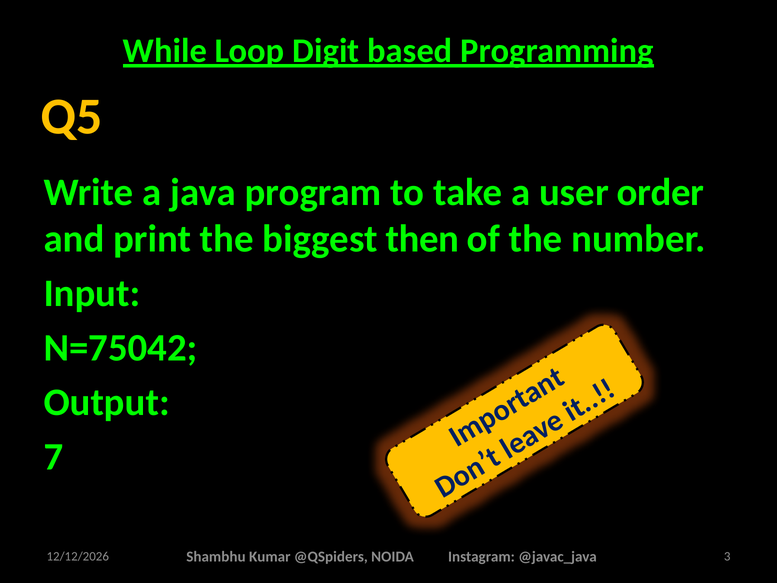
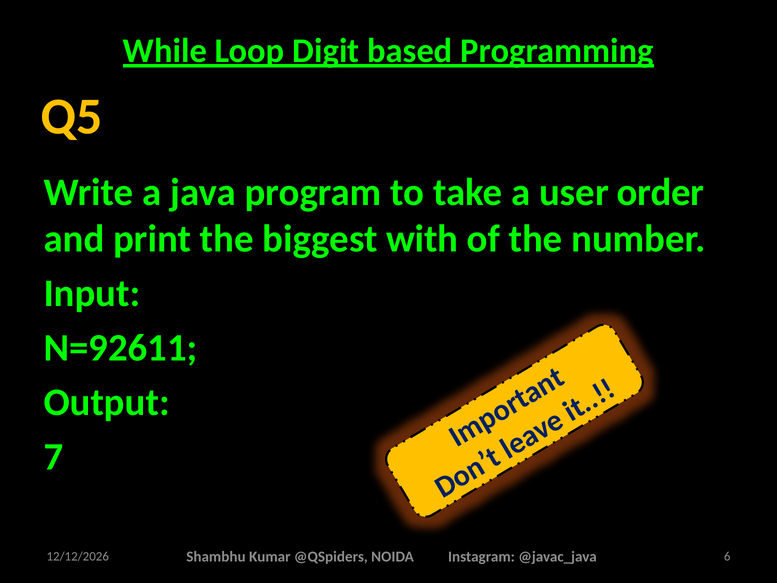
then: then -> with (422, 239)
N=75042: N=75042 -> N=92611 (121, 348)
3: 3 -> 6 (727, 556)
